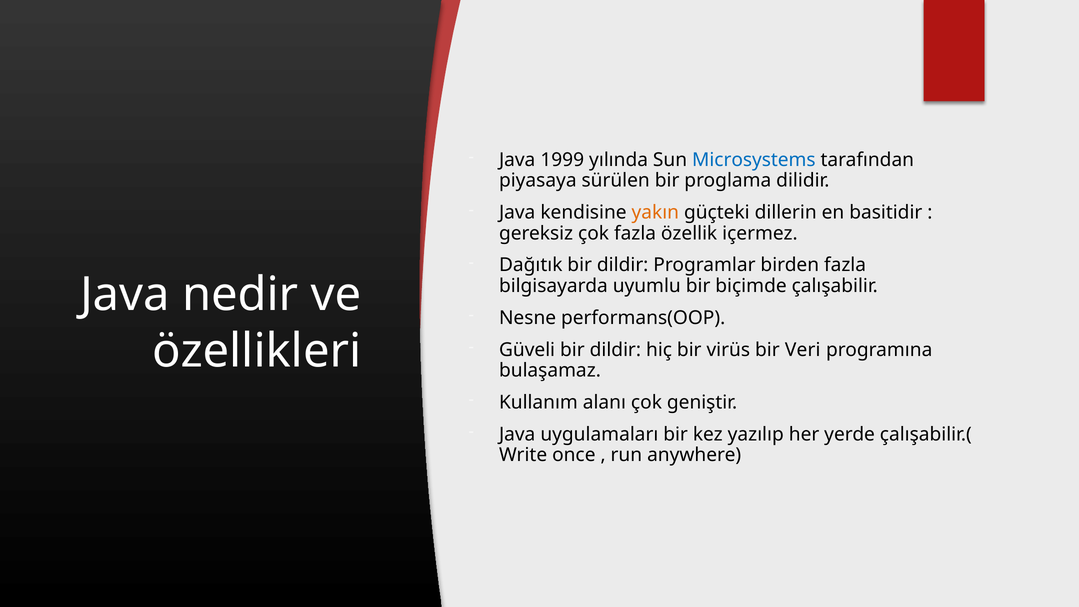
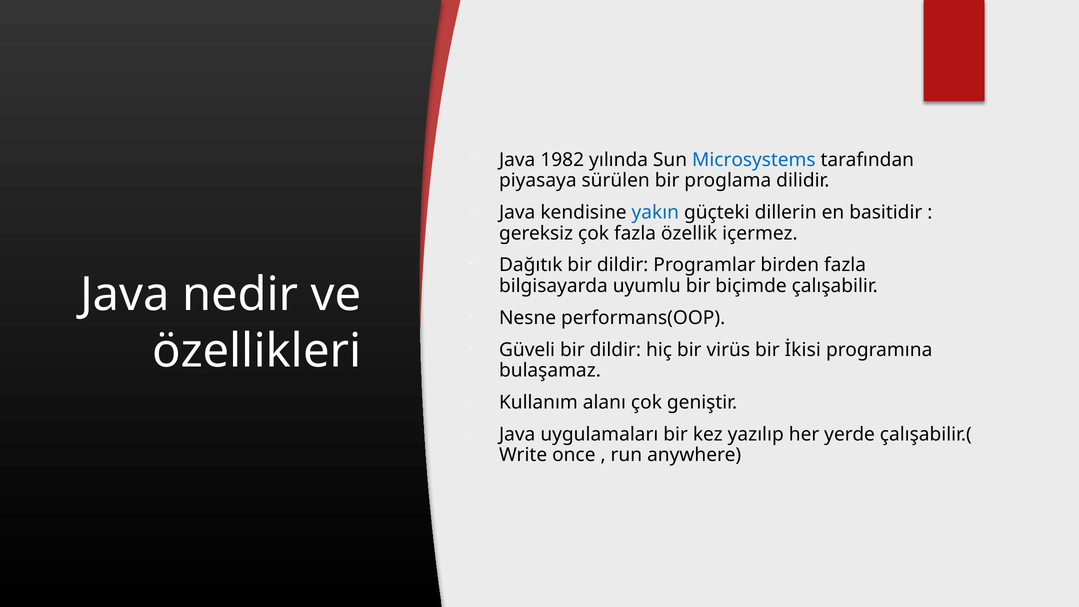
1999: 1999 -> 1982 (562, 160)
yakın colour: orange -> blue (655, 213)
Veri: Veri -> İkisi (803, 350)
